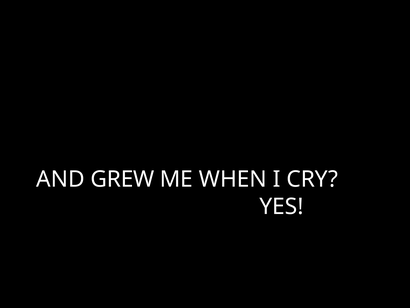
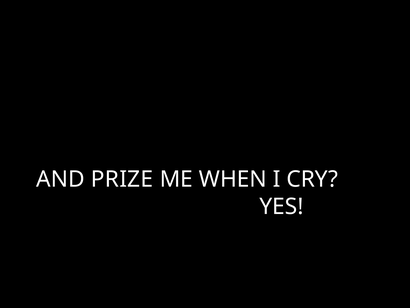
GREW: GREW -> PRIZE (122, 179)
